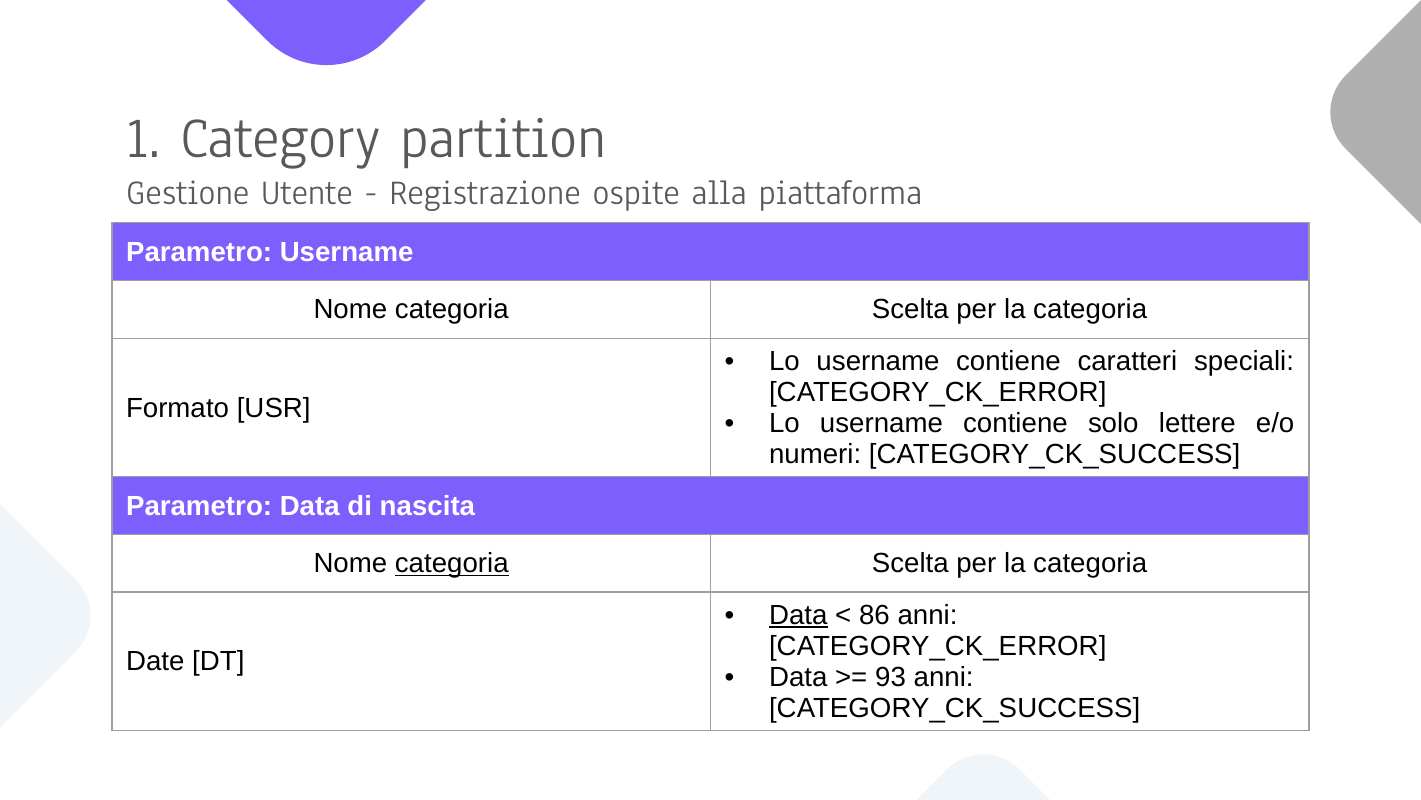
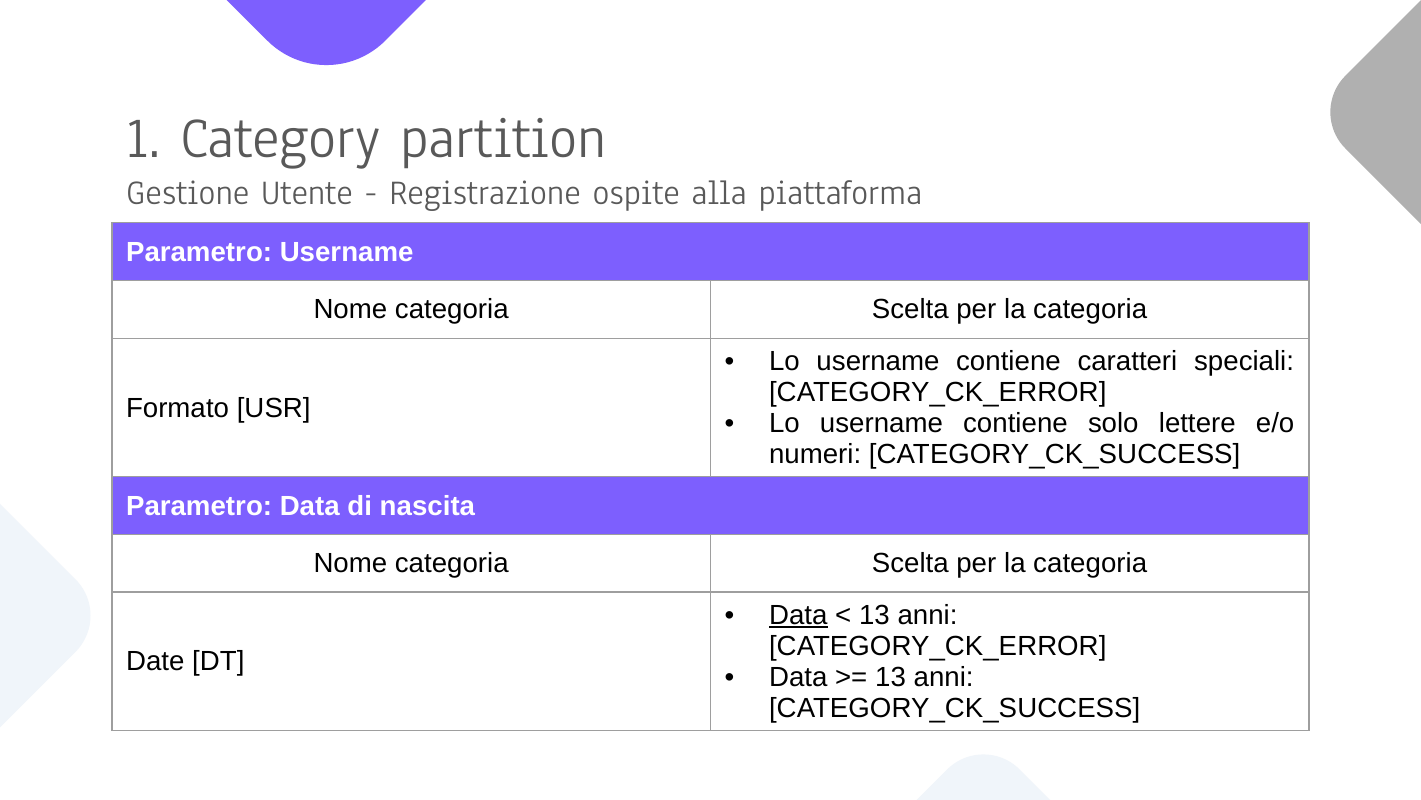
categoria underline: present -> none (452, 563)
86: 86 -> 13 (874, 615)
93: 93 -> 13 (891, 677)
